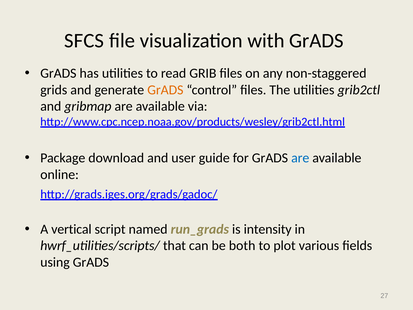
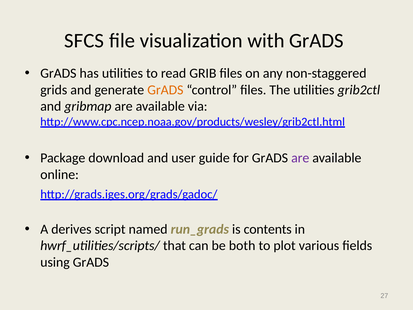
are colour: blue -> purple (300, 158)
vertical: vertical -> derives (71, 229)
intensity: intensity -> contents (268, 229)
